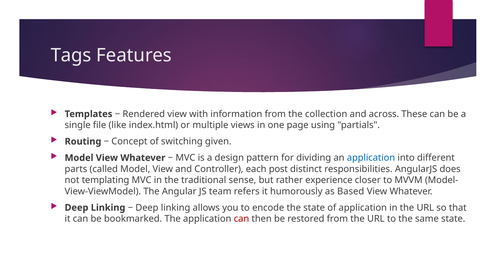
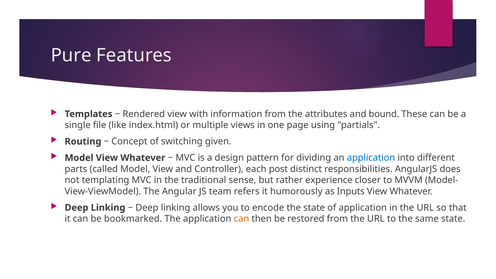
Tags: Tags -> Pure (71, 55)
collection: collection -> attributes (326, 114)
across: across -> bound (384, 114)
Based: Based -> Inputs (351, 191)
can colour: red -> orange (241, 219)
